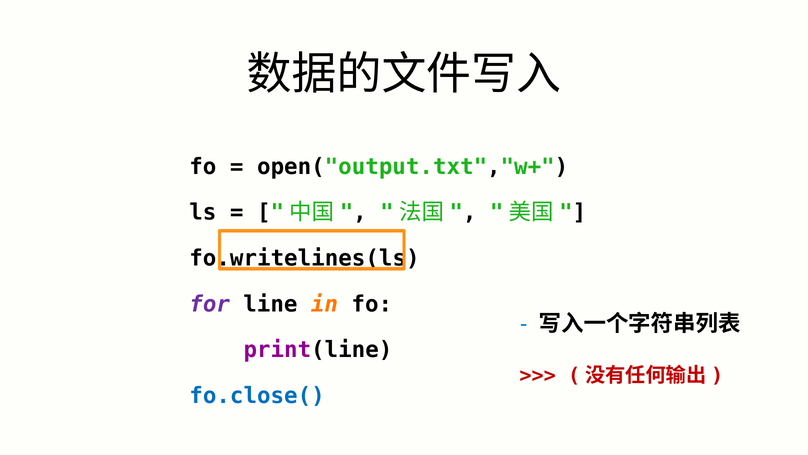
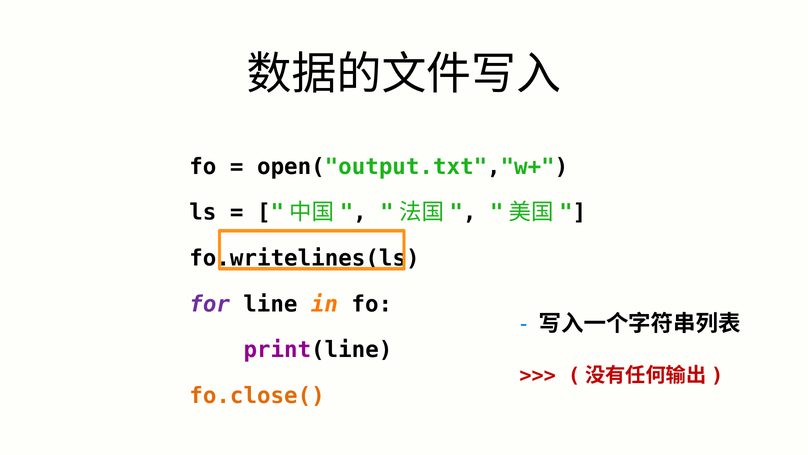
fo.close( colour: blue -> orange (257, 395)
